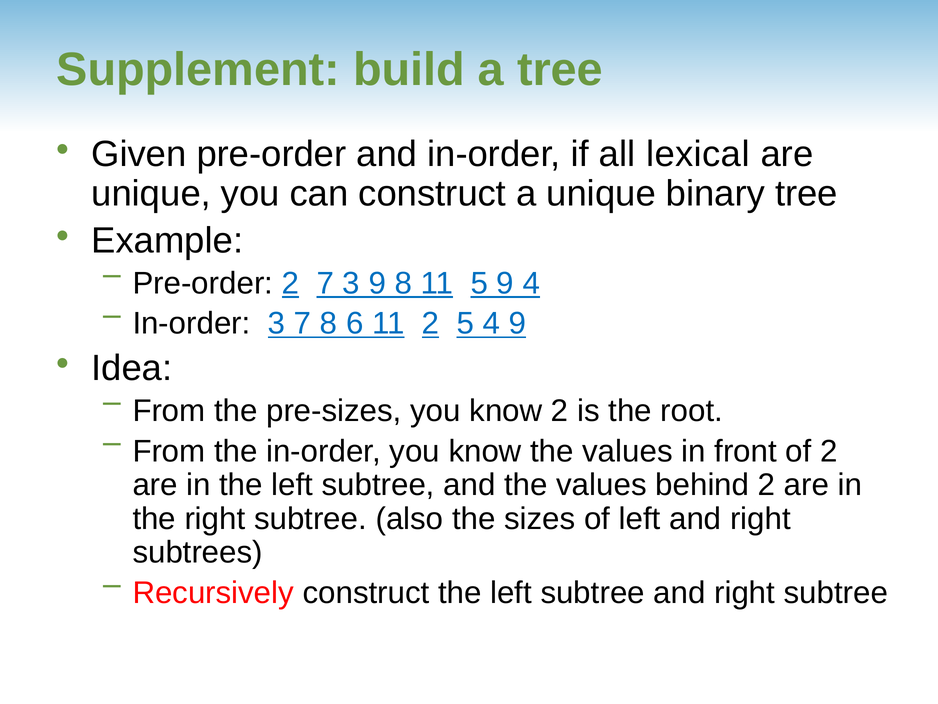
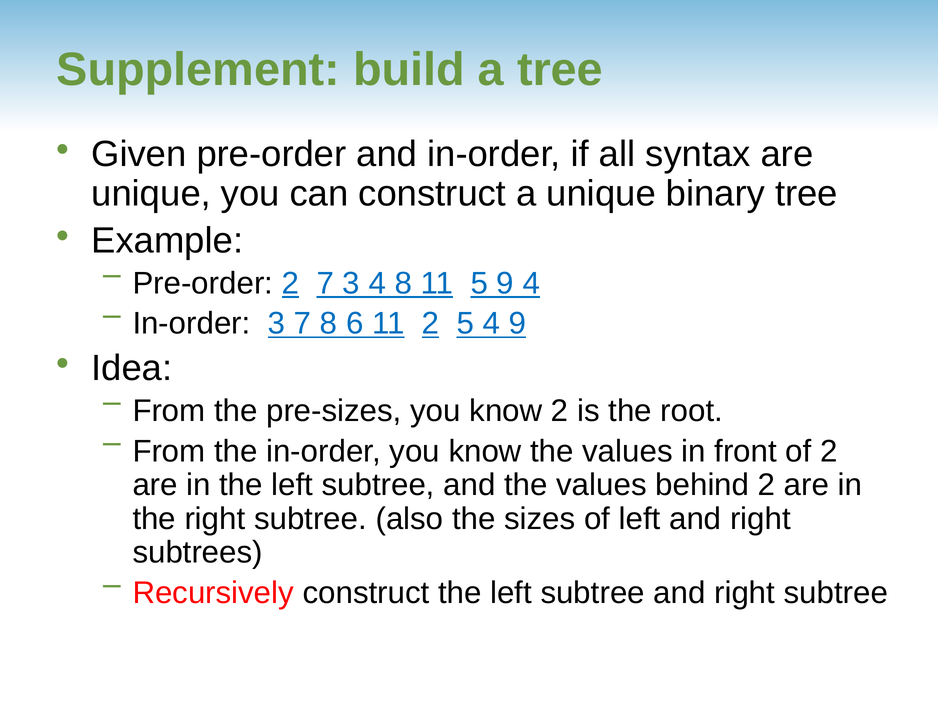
lexical: lexical -> syntax (698, 154)
3 9: 9 -> 4 (377, 283)
